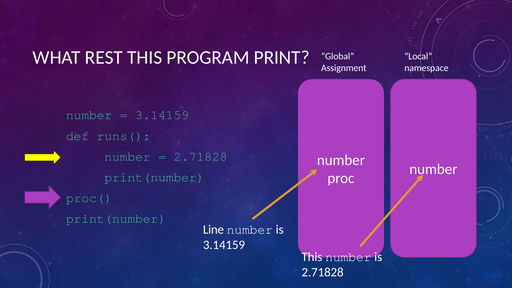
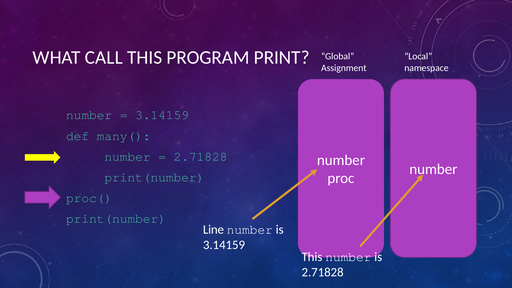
REST: REST -> CALL (104, 58)
runs(: runs( -> many( (124, 136)
